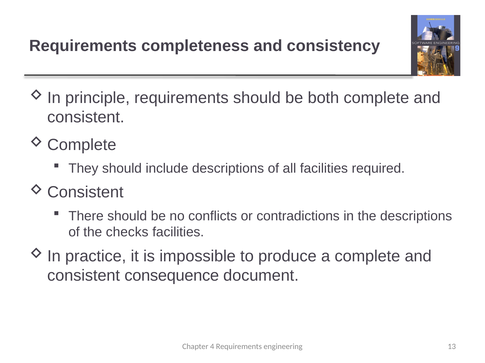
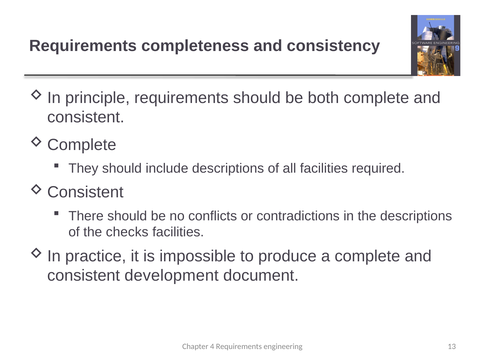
consequence: consequence -> development (172, 276)
